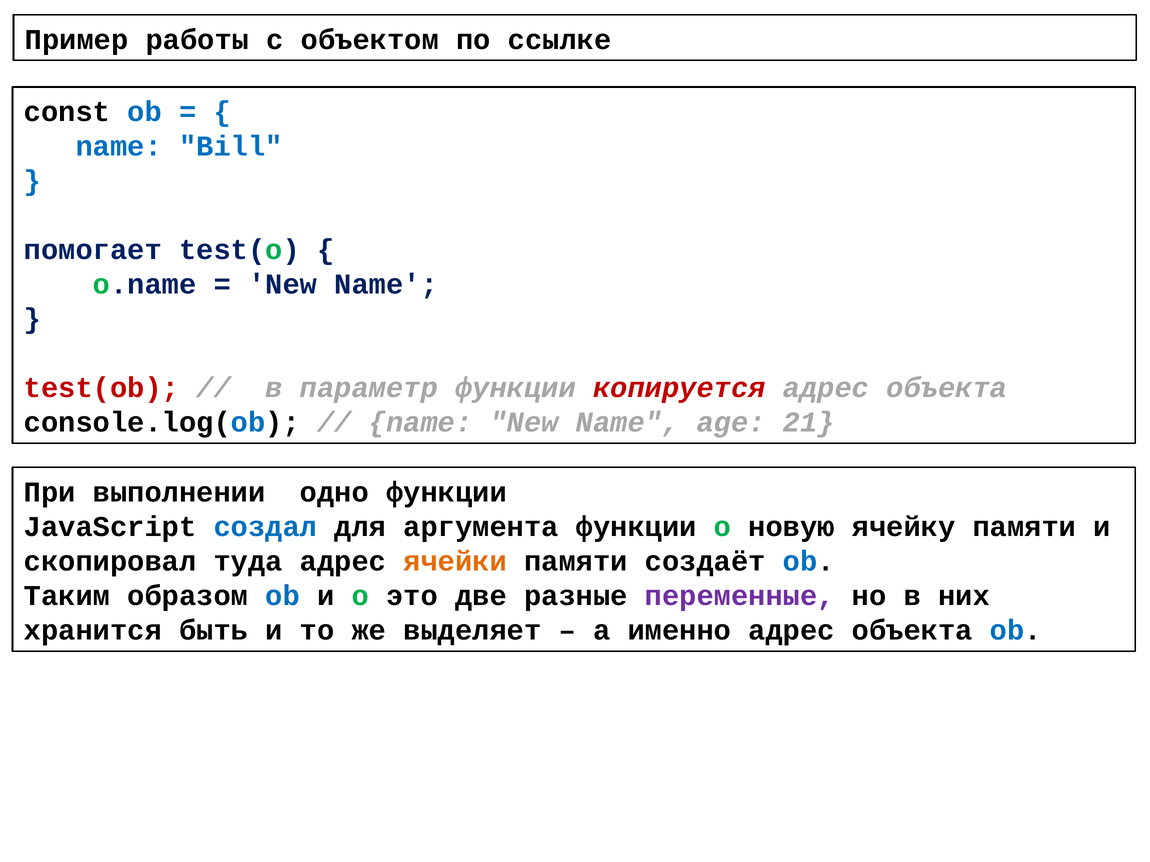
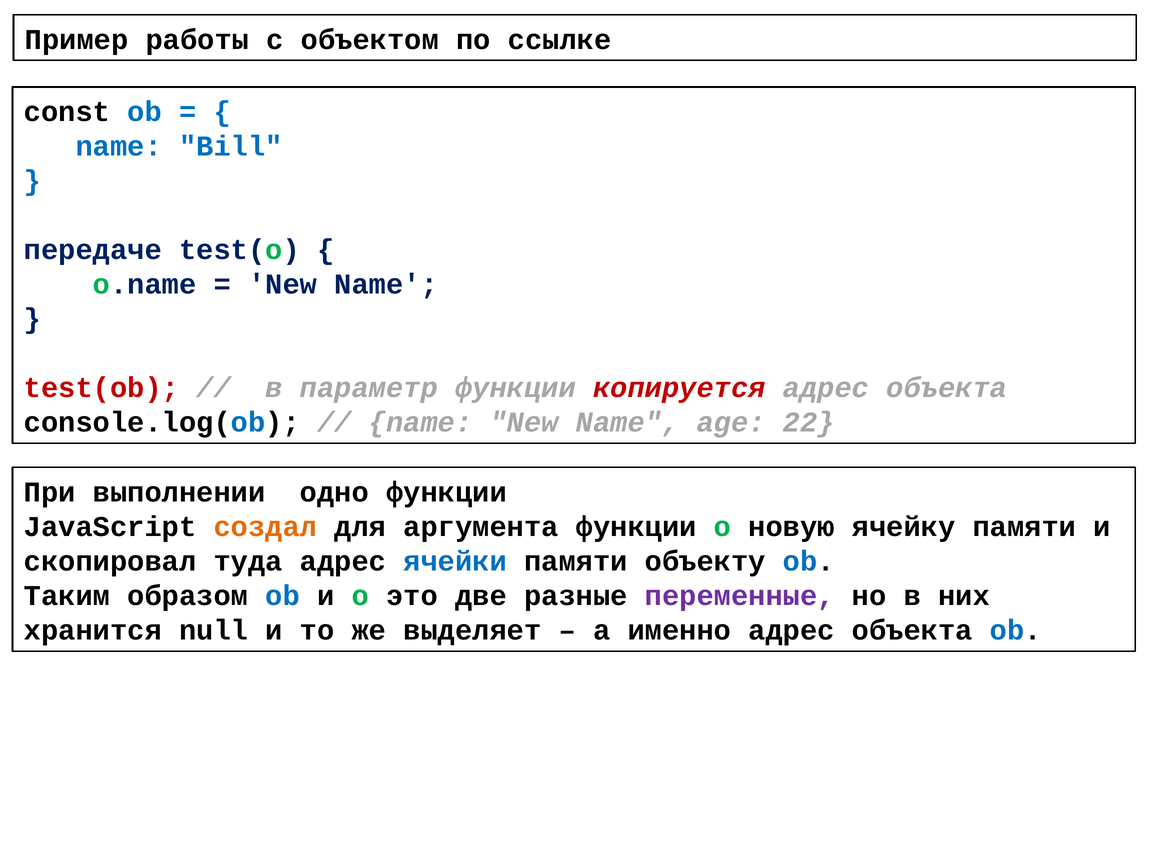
помогает: помогает -> передаче (93, 250)
21: 21 -> 22 (809, 422)
создал colour: blue -> orange (265, 527)
ячейки colour: orange -> blue (455, 562)
создаёт: создаёт -> объекту (705, 562)
быть: быть -> null (214, 631)
